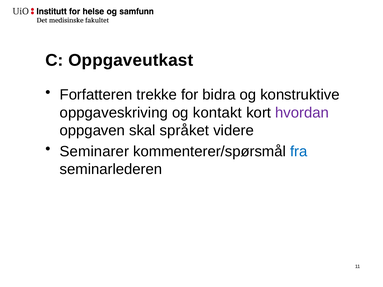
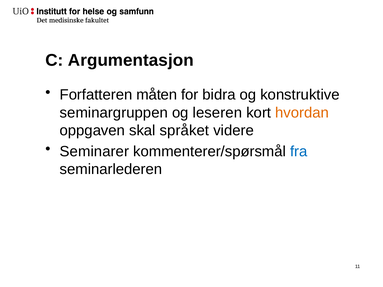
Oppgaveutkast: Oppgaveutkast -> Argumentasjon (131, 60)
trekke: trekke -> måten (157, 95)
oppgaveskriving: oppgaveskriving -> seminargruppen (114, 113)
kontakt: kontakt -> leseren (217, 113)
hvordan colour: purple -> orange (302, 113)
